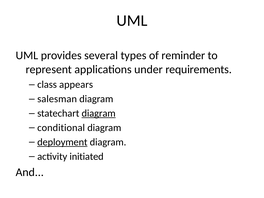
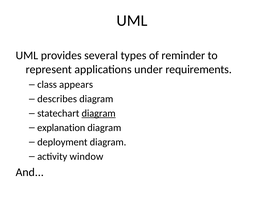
salesman: salesman -> describes (57, 99)
conditional: conditional -> explanation (61, 128)
deployment underline: present -> none (62, 142)
initiated: initiated -> window (86, 157)
